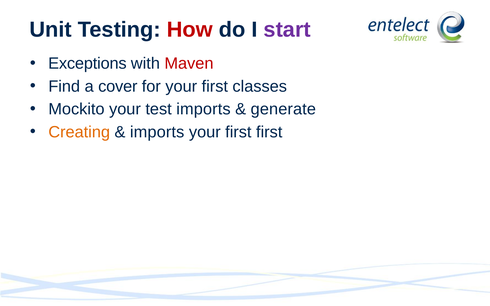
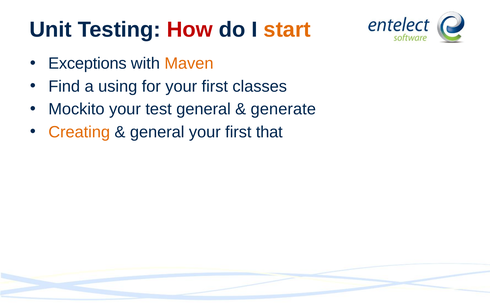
start colour: purple -> orange (287, 30)
Maven colour: red -> orange (189, 64)
cover: cover -> using (118, 86)
test imports: imports -> general (204, 109)
imports: imports -> general (157, 132)
first first: first -> that (269, 132)
